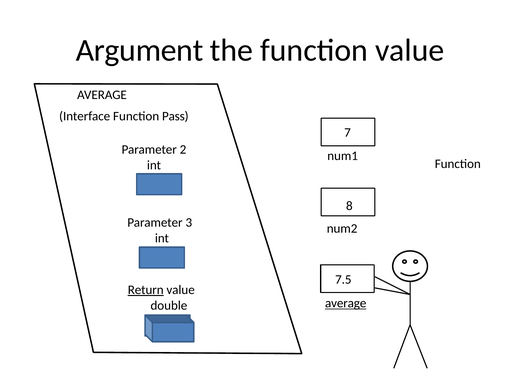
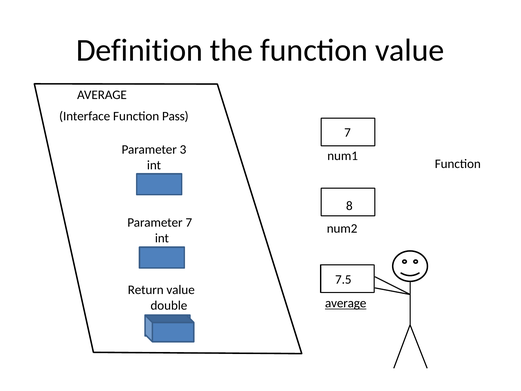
Argument: Argument -> Definition (139, 50)
2: 2 -> 3 (183, 149)
Parameter 3: 3 -> 7 (189, 222)
Return underline: present -> none (146, 290)
